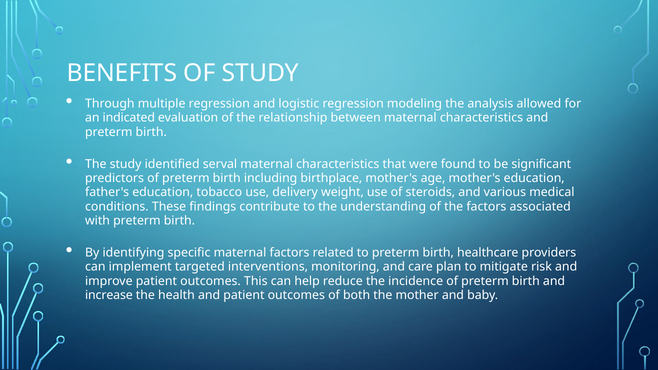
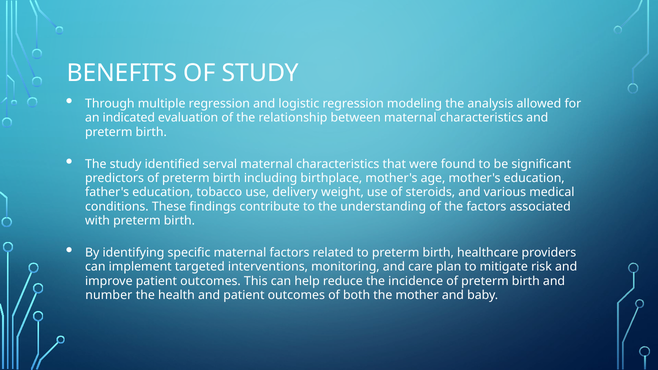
increase: increase -> number (109, 295)
